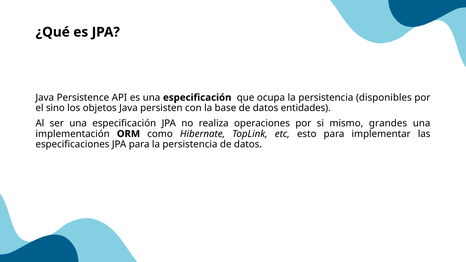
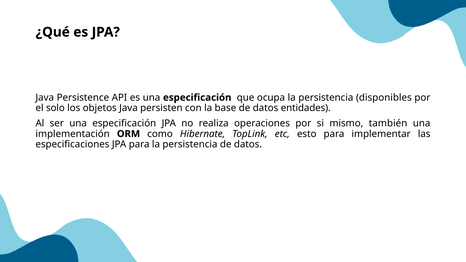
sino: sino -> solo (55, 108)
grandes: grandes -> también (388, 123)
